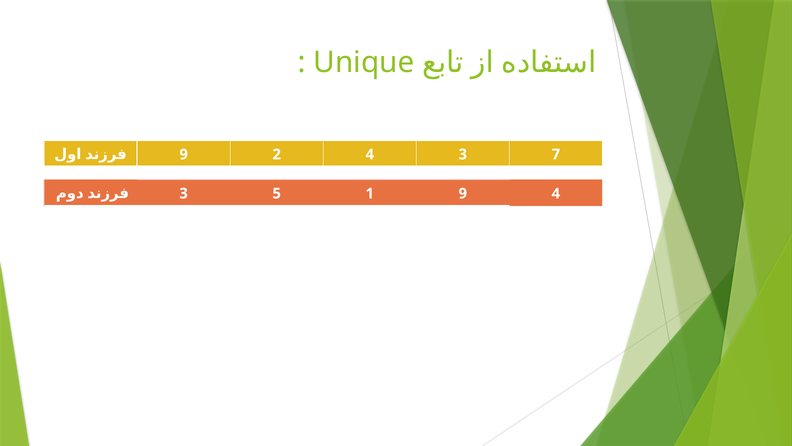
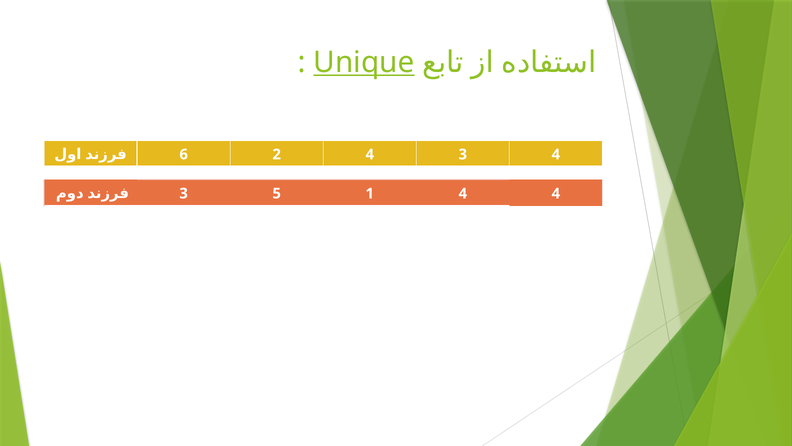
Unique underline: none -> present (364, 62)
9: 9 -> 6 (184, 154)
3 7: 7 -> 4 (556, 154)
1 9: 9 -> 4 (463, 193)
